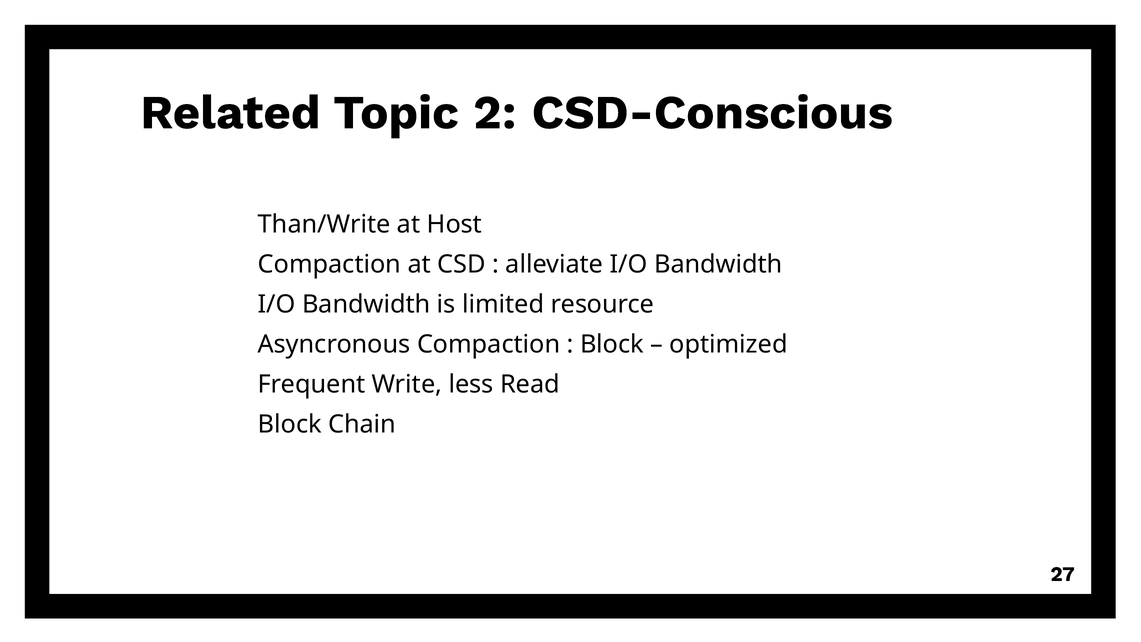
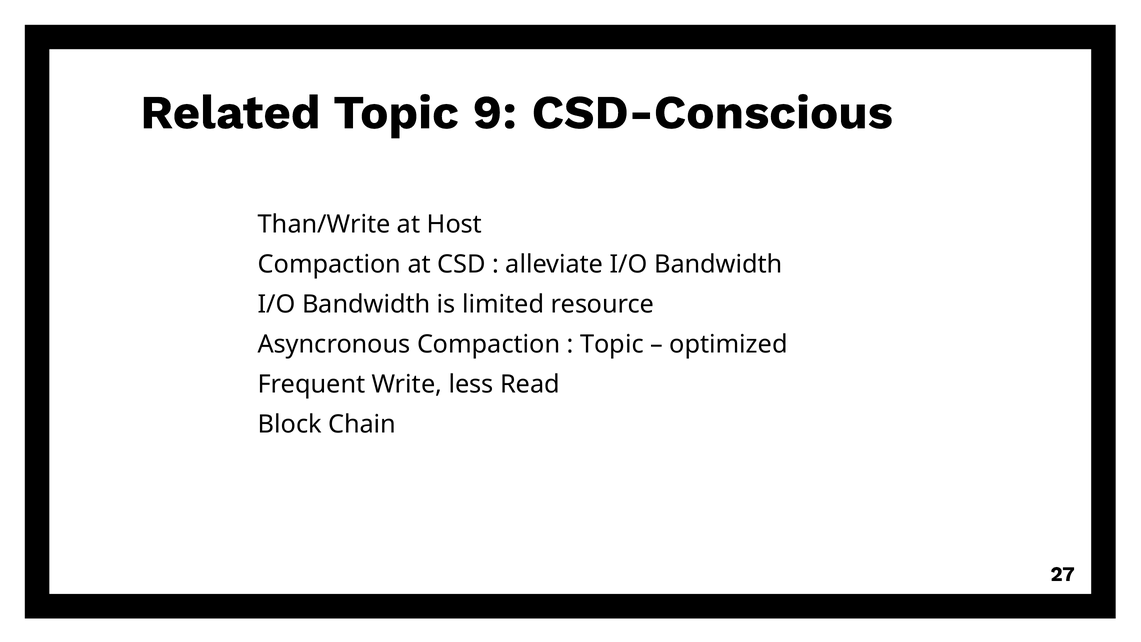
2: 2 -> 9 (495, 113)
Block: Block -> Topic (612, 344)
